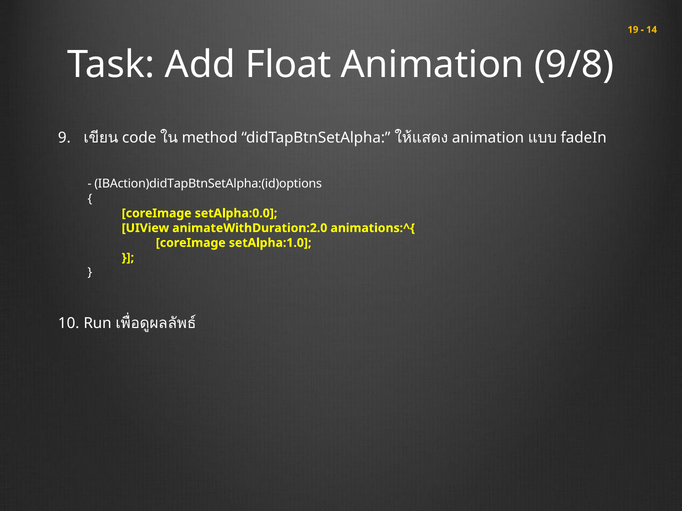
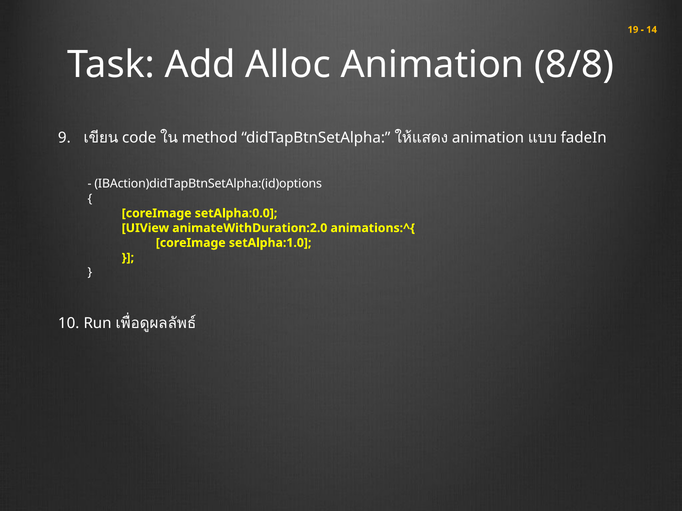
Float: Float -> Alloc (288, 65)
9/8: 9/8 -> 8/8 (574, 65)
